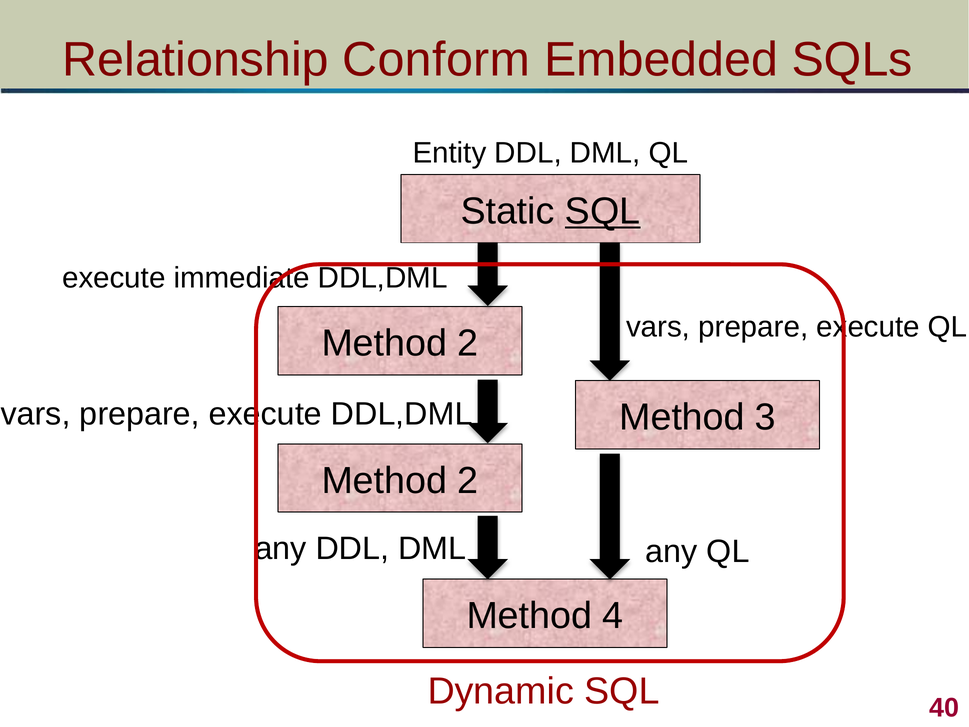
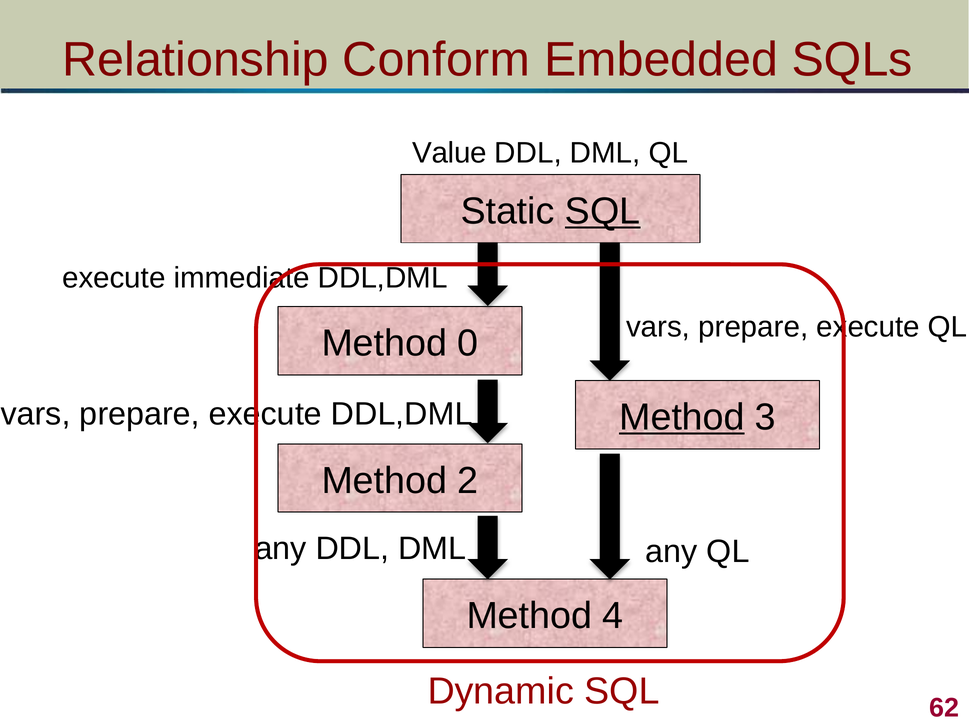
Entity: Entity -> Value (450, 153)
2: 2 -> 0 (468, 343)
Method underline: none -> present (682, 417)
40: 40 -> 62 (944, 708)
